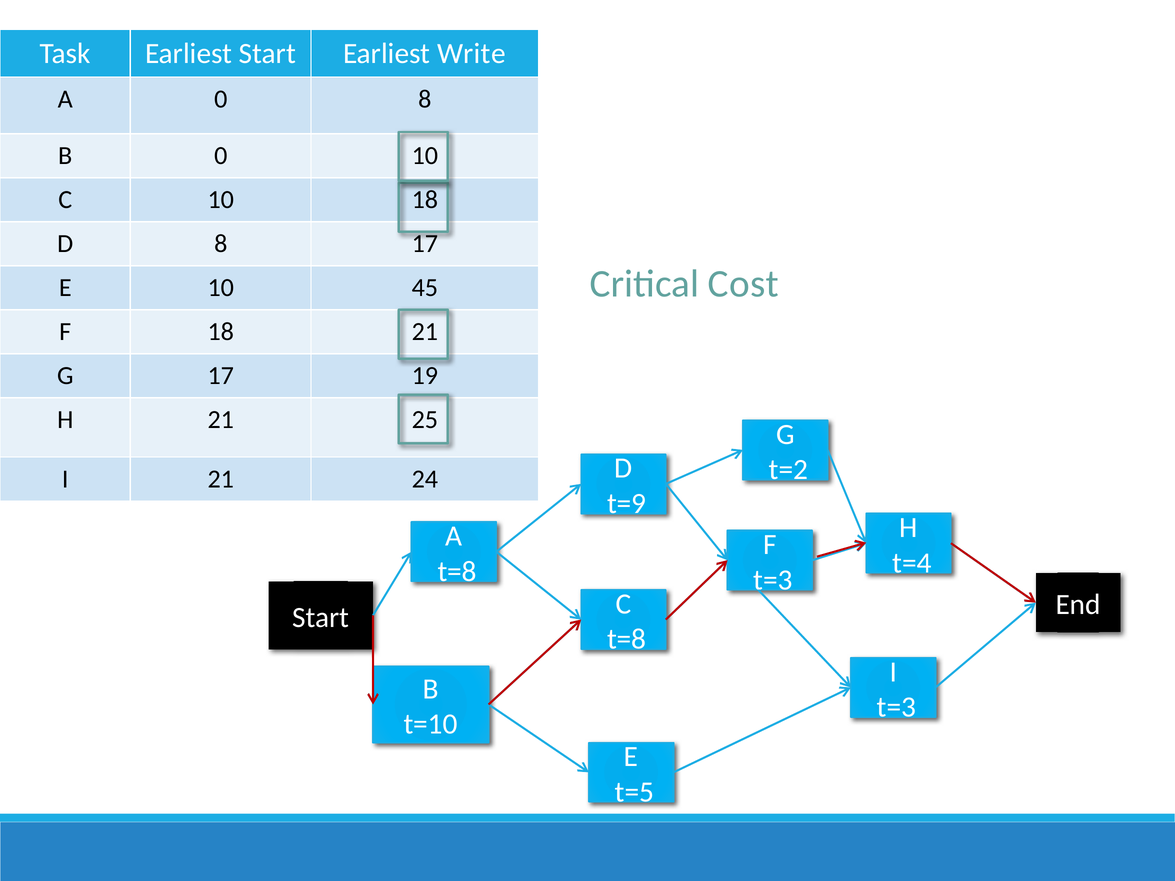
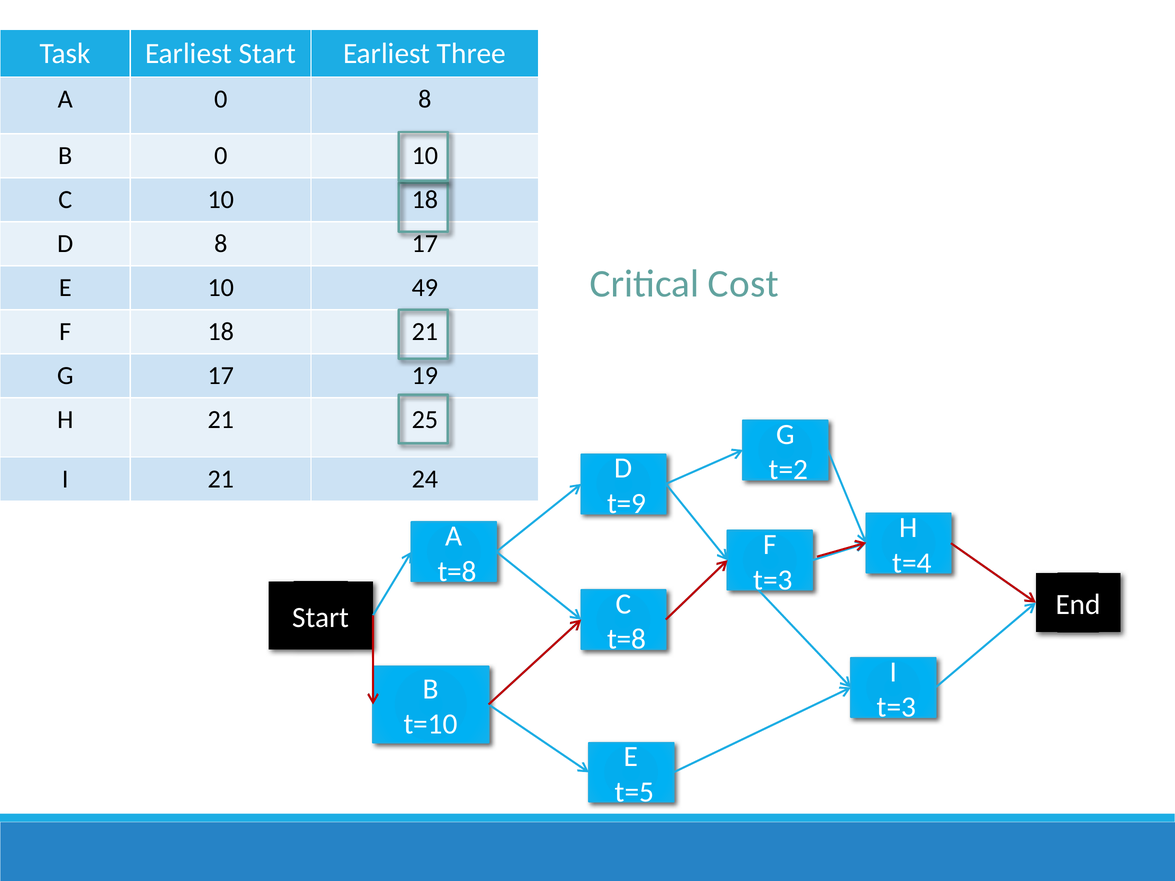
Write: Write -> Three (471, 54)
45: 45 -> 49 (425, 288)
